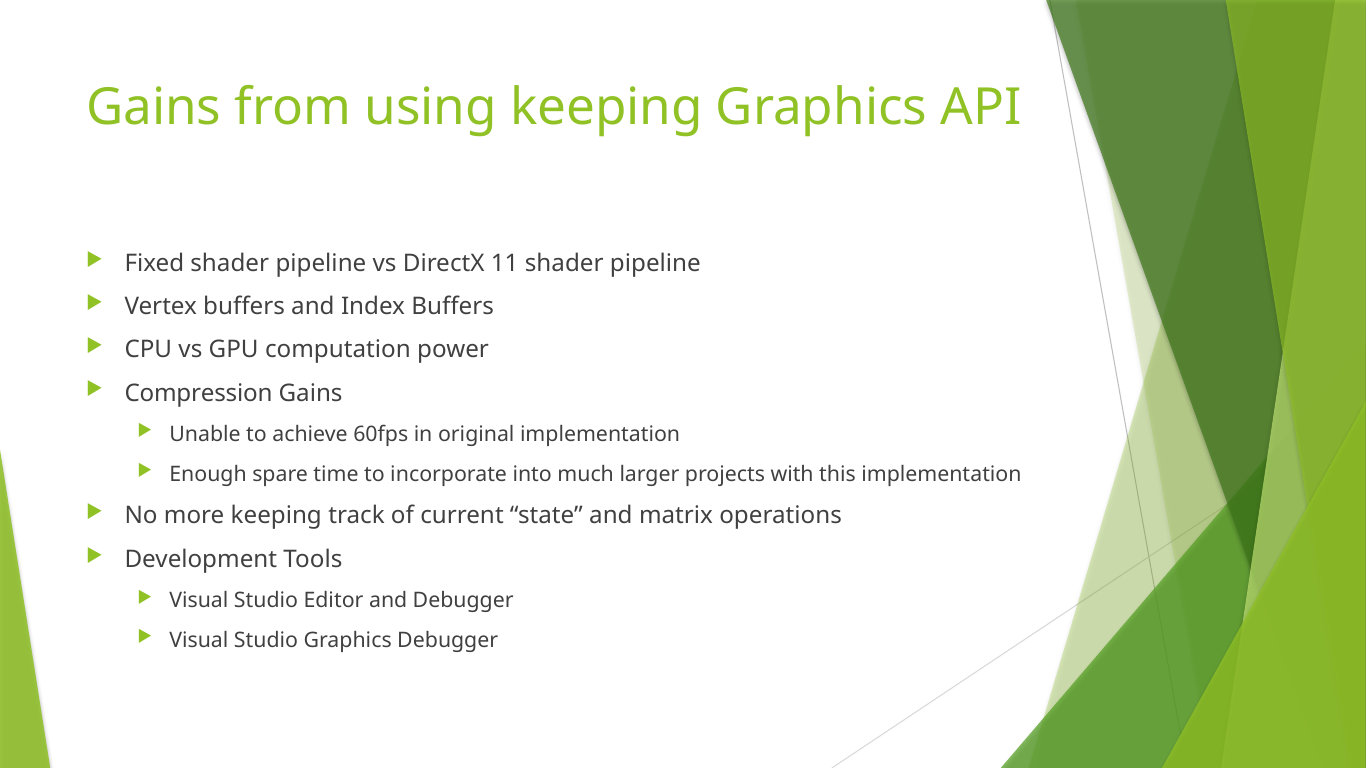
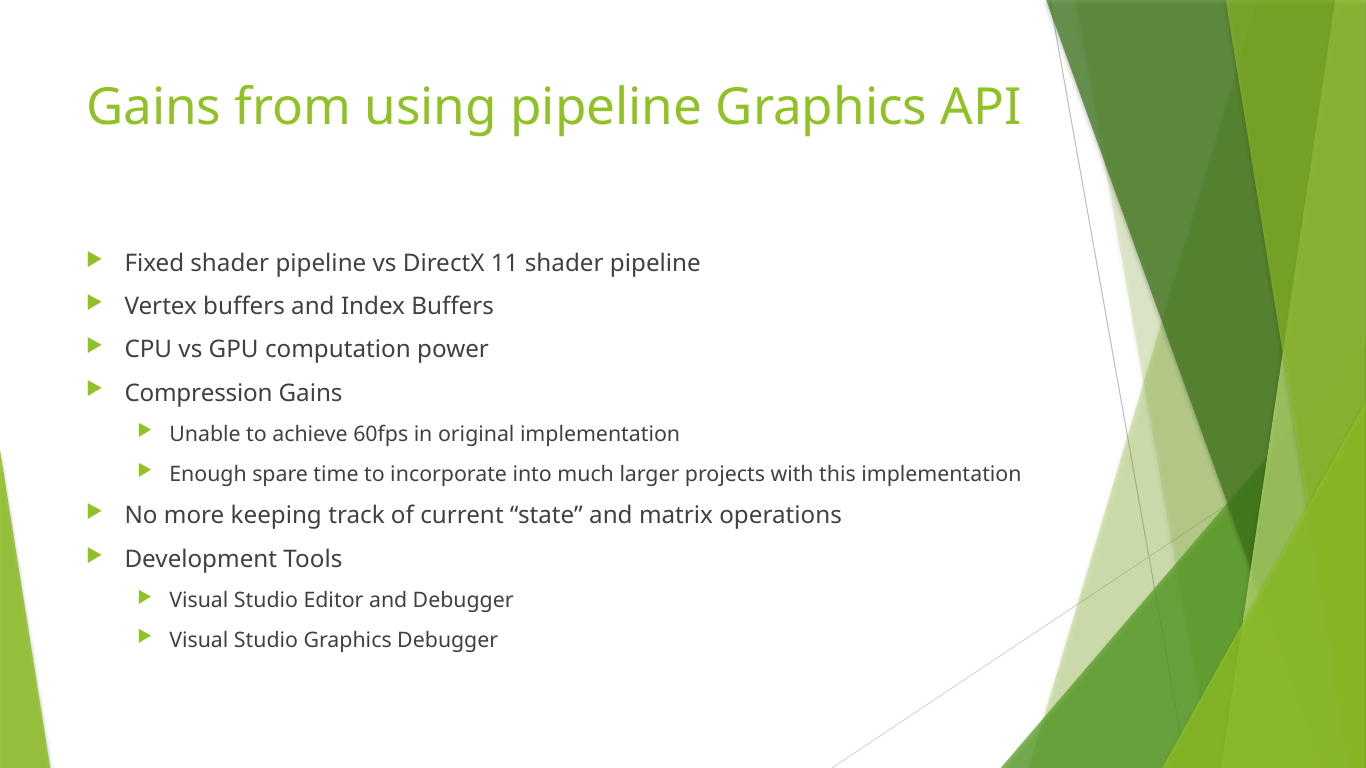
using keeping: keeping -> pipeline (606, 108)
